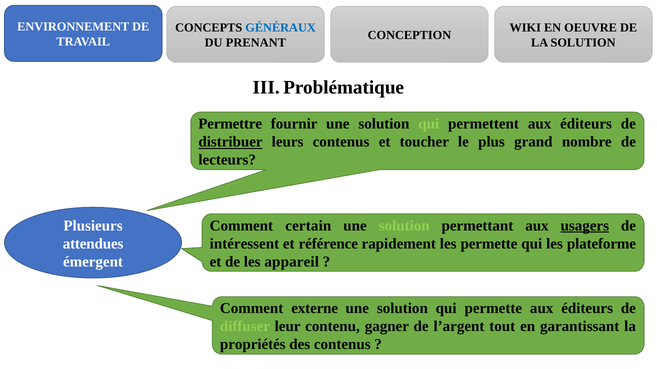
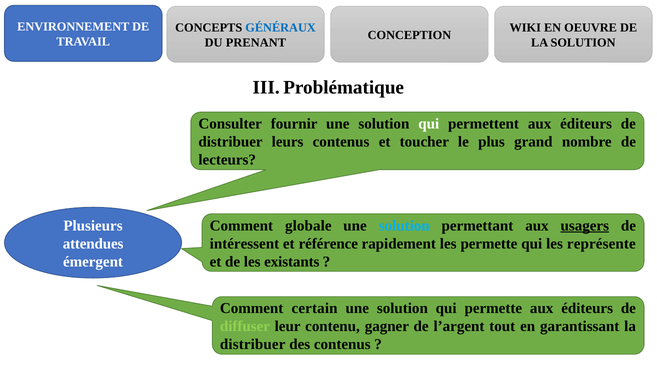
Permettre: Permettre -> Consulter (230, 124)
qui colour: light green -> white (429, 124)
distribuer underline: present -> none (231, 142)
certain: certain -> globale (308, 226)
solution colour: light green -> light blue (404, 226)
plateforme: plateforme -> représente (601, 244)
appareil: appareil -> existants (292, 262)
externe: externe -> certain (315, 309)
propriétés: propriétés -> distribuer (253, 345)
